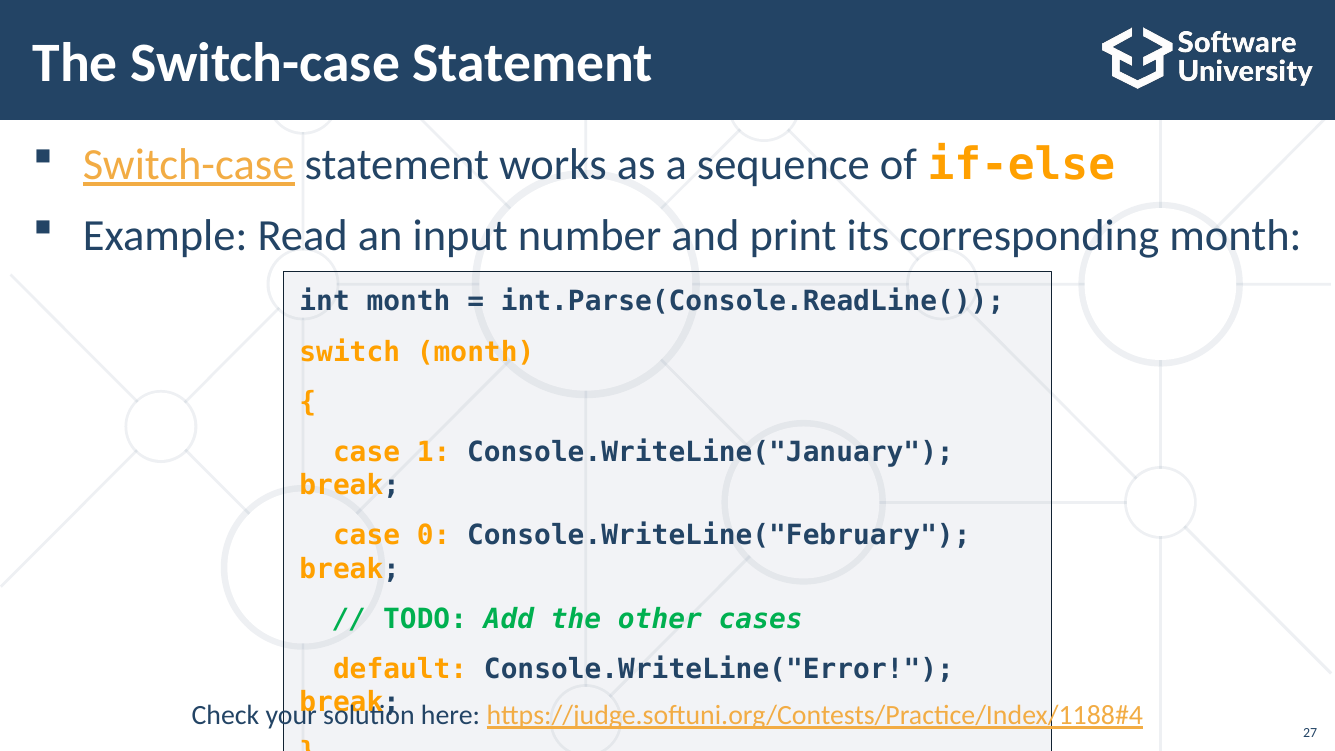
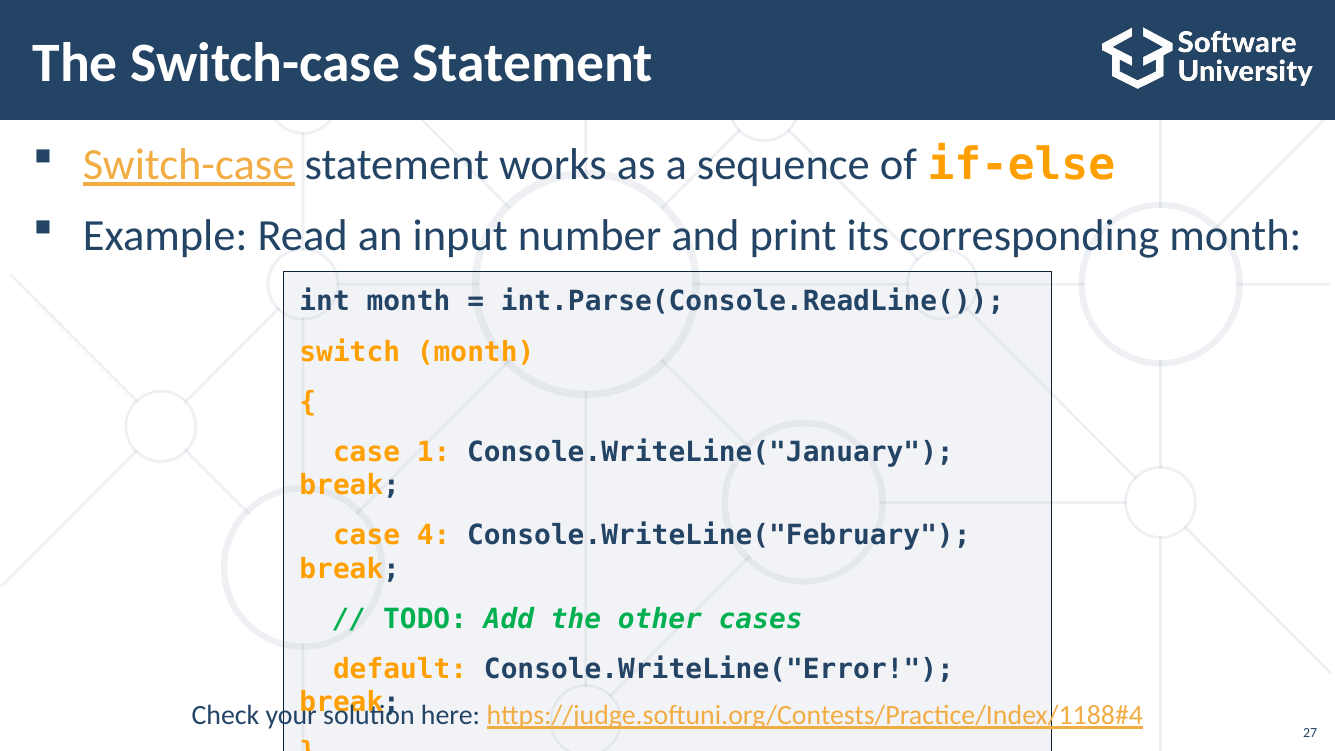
0: 0 -> 4 (434, 536)
